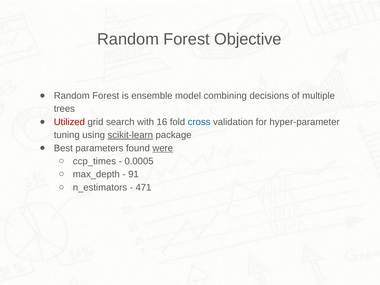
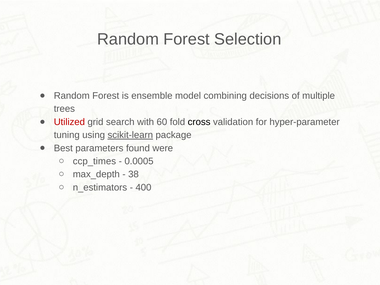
Objective: Objective -> Selection (248, 39)
16: 16 -> 60 (162, 122)
cross colour: blue -> black (199, 122)
were underline: present -> none (163, 148)
91: 91 -> 38 (133, 174)
471: 471 -> 400 (143, 187)
